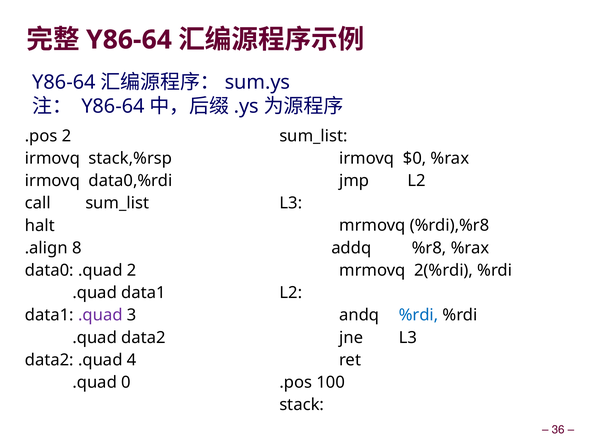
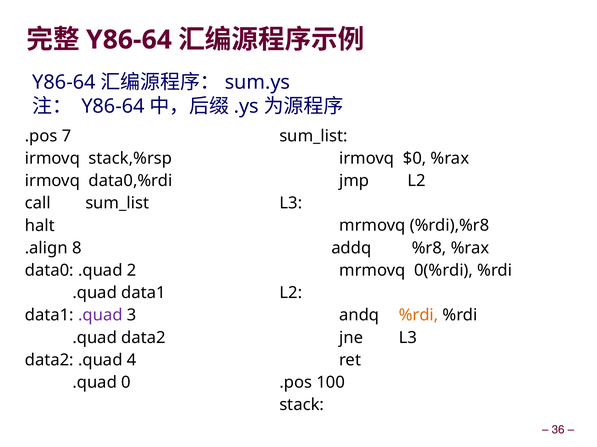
.pos 2: 2 -> 7 (67, 136)
2(%rdi: 2(%rdi -> 0(%rdi (444, 271)
%rdi colour: blue -> orange (419, 316)
